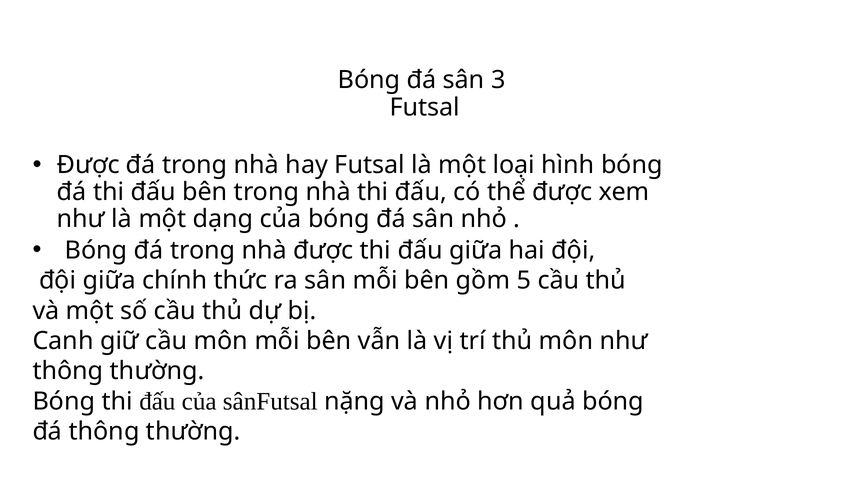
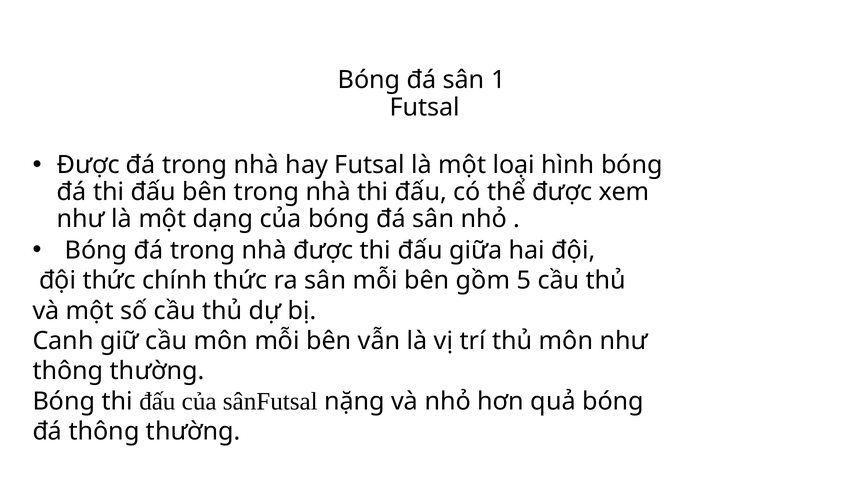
3: 3 -> 1 (498, 80)
đội giữa: giữa -> thức (109, 281)
